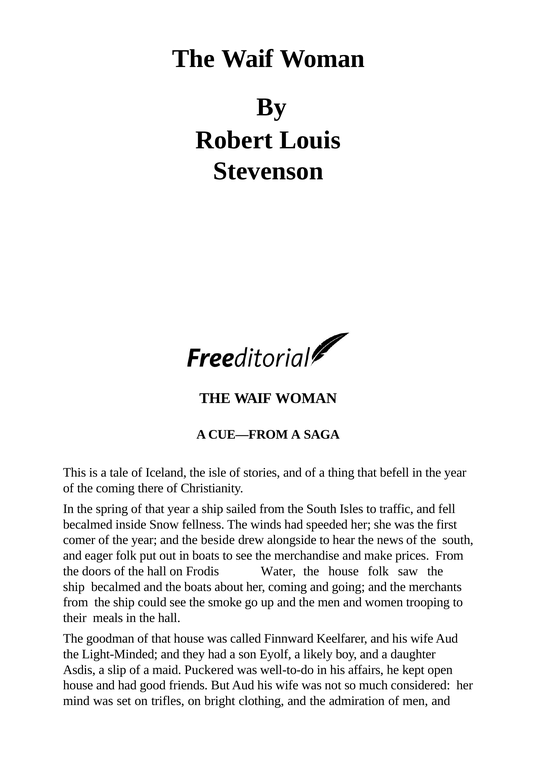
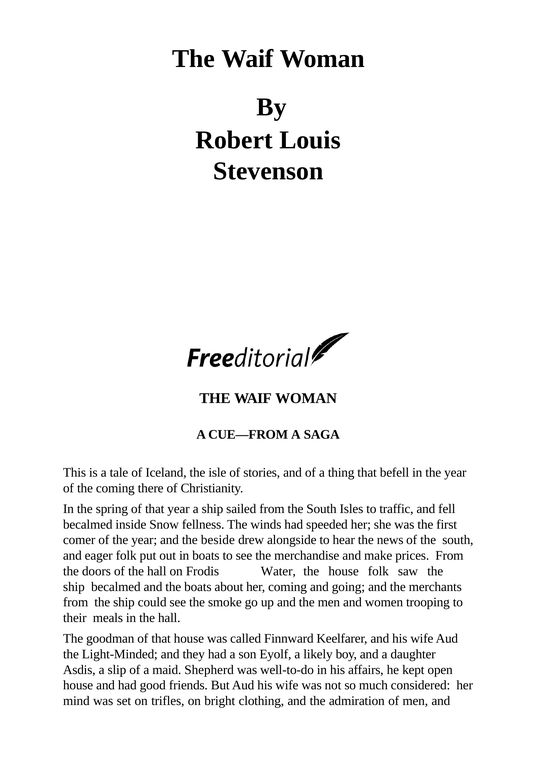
Puckered: Puckered -> Shepherd (209, 669)
